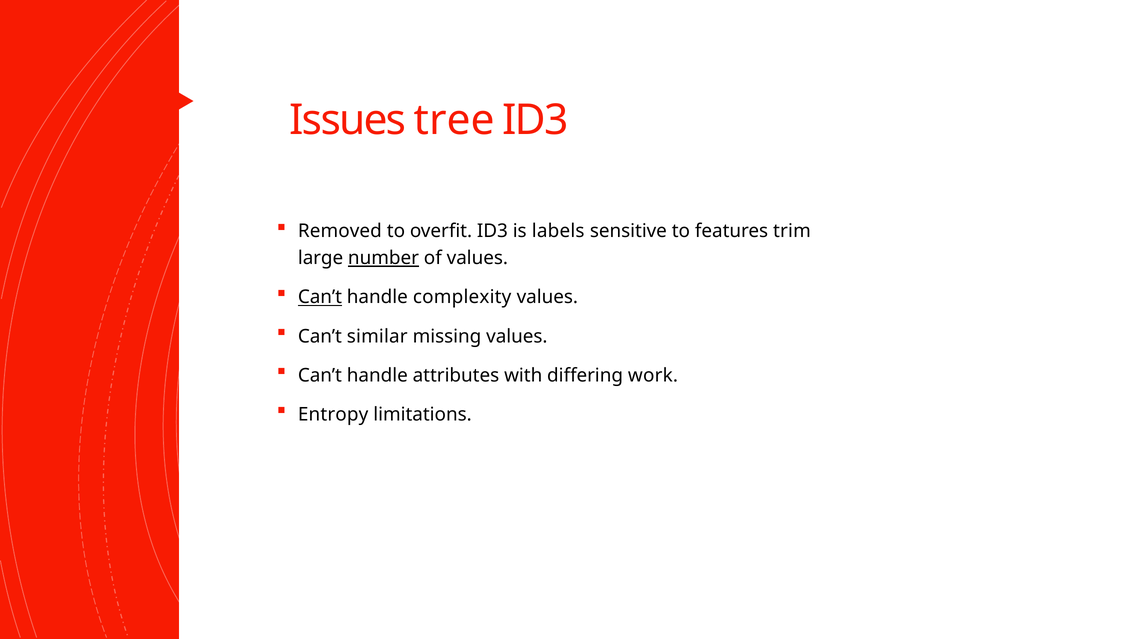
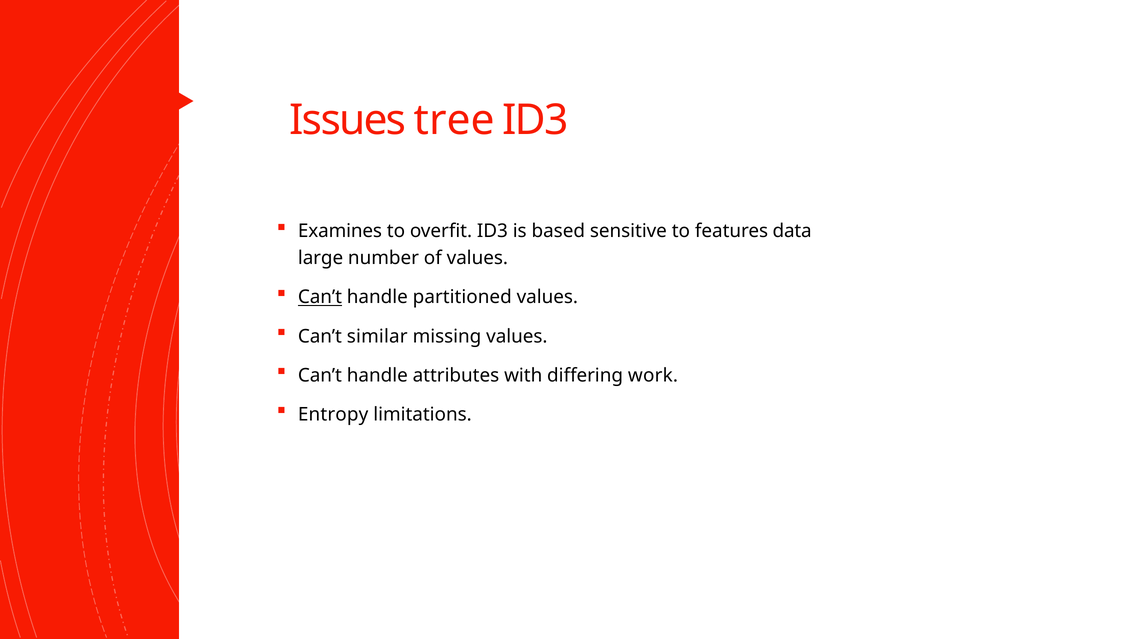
Removed: Removed -> Examines (340, 231)
labels: labels -> based (558, 231)
trim: trim -> data (792, 231)
number underline: present -> none (384, 258)
complexity: complexity -> partitioned (462, 297)
